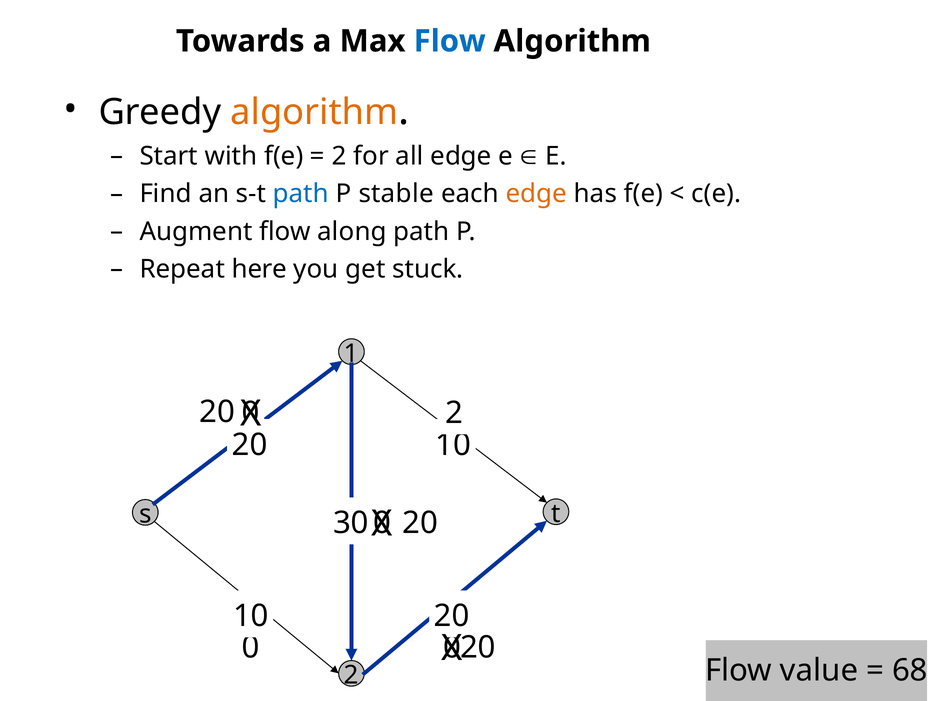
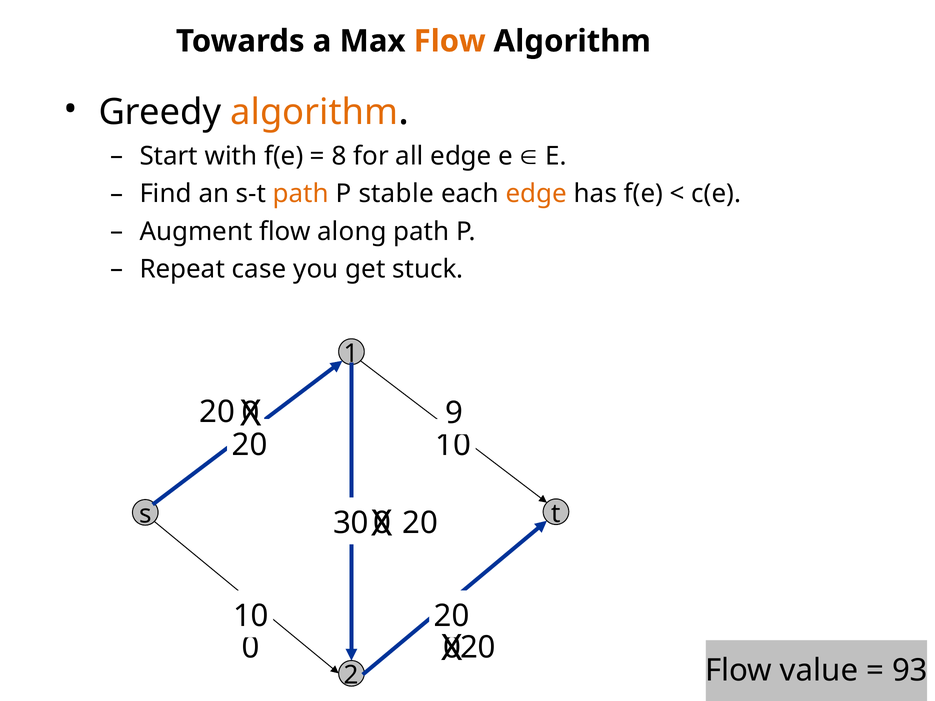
Flow colour: blue -> orange (450, 41)
2: 2 -> 8 (339, 156)
path colour: blue -> orange (301, 194)
here: here -> case (259, 269)
2: 2 -> 9 (454, 413)
68: 68 -> 93 (910, 671)
